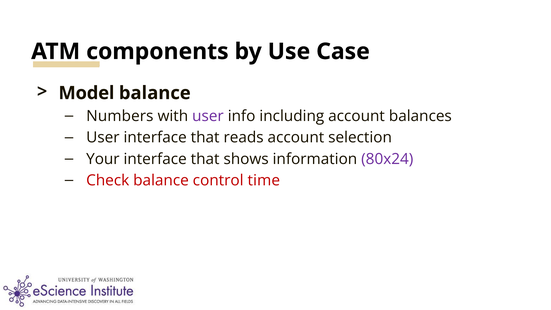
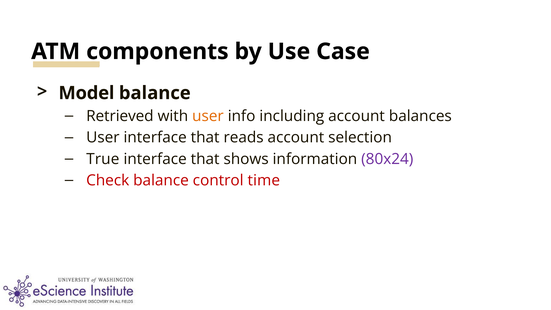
Numbers: Numbers -> Retrieved (120, 116)
user colour: purple -> orange (208, 116)
Your: Your -> True (103, 159)
